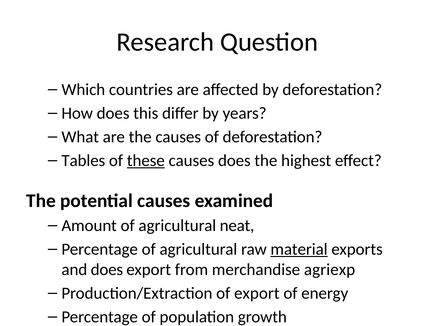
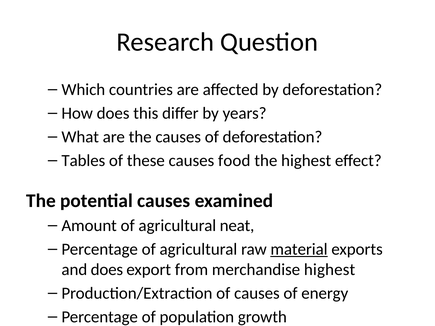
these underline: present -> none (146, 161)
causes does: does -> food (234, 161)
merchandise agriexp: agriexp -> highest (330, 270)
of export: export -> causes (257, 293)
